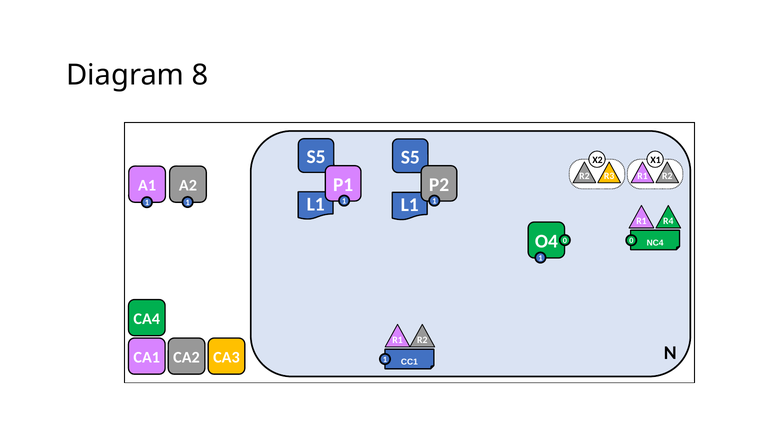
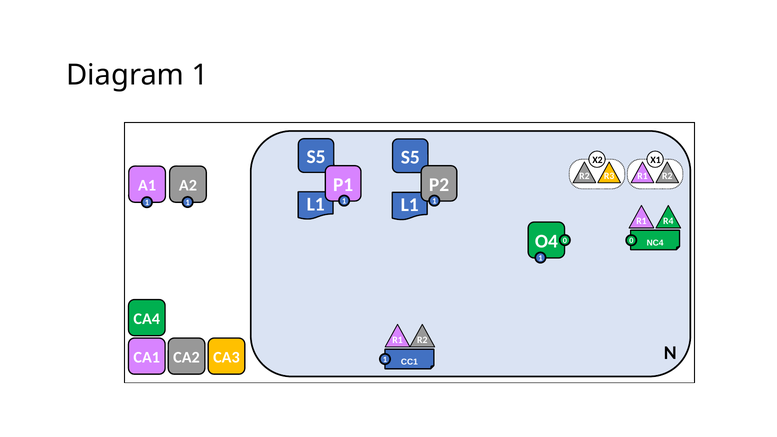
Diagram 8: 8 -> 1 (200, 75)
